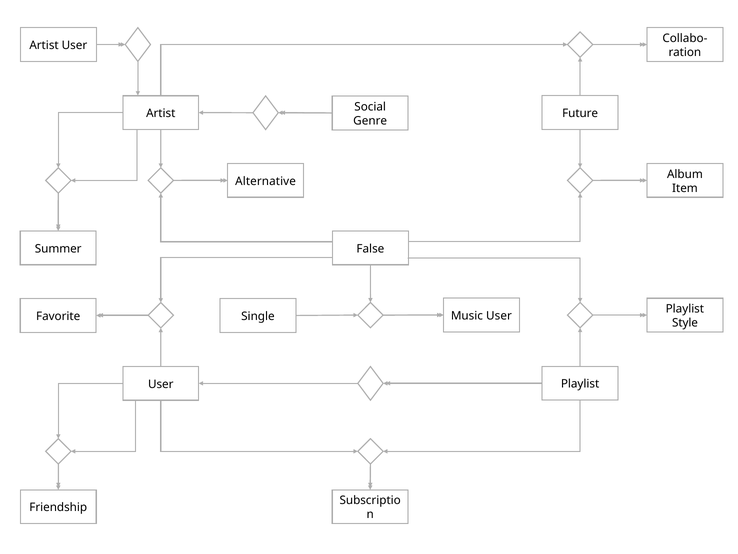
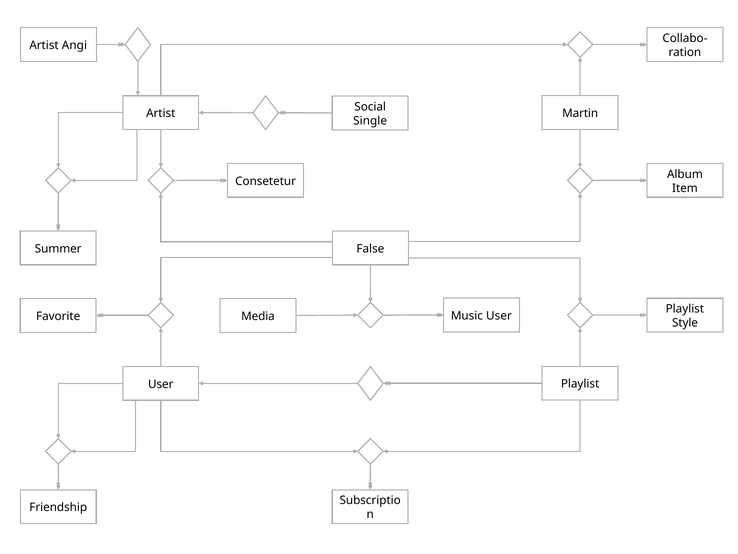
Artist User: User -> Angi (74, 45)
Future: Future -> Martin (580, 113)
Genre: Genre -> Single (370, 121)
Alternative: Alternative -> Consetetur (266, 181)
Single: Single -> Media (258, 316)
